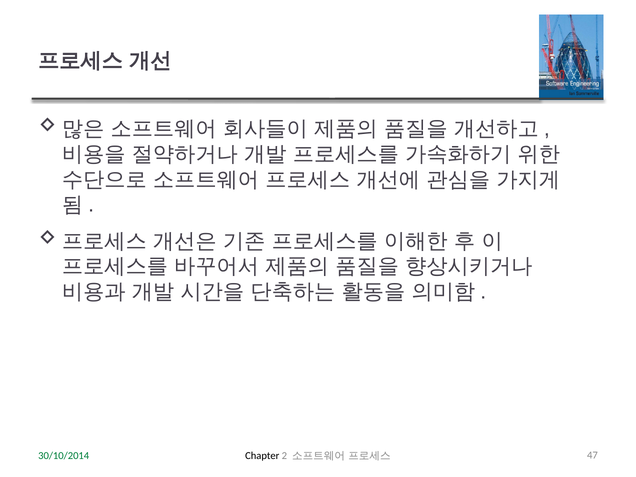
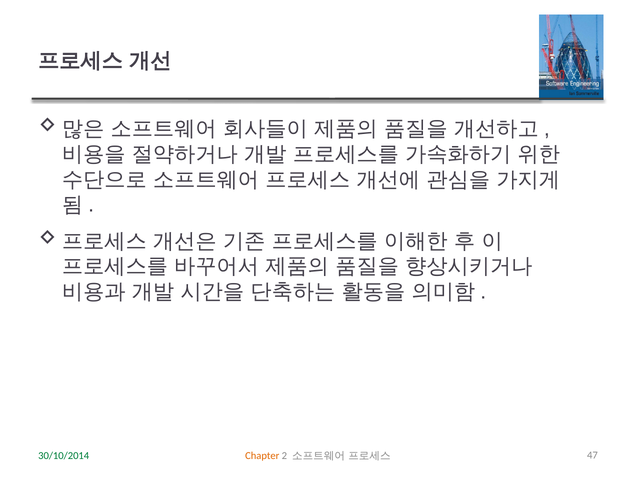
Chapter colour: black -> orange (262, 456)
